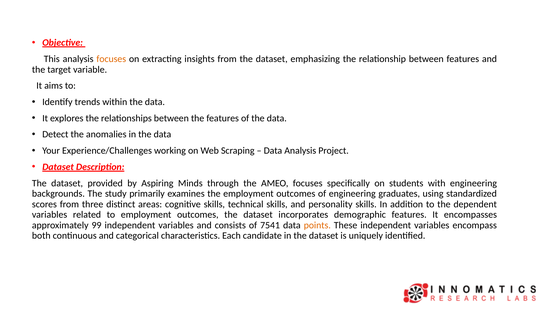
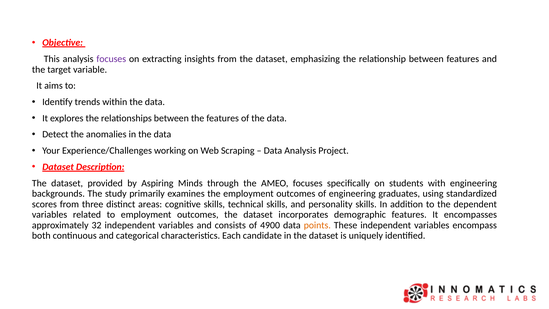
focuses colour: orange -> purple (111, 59)
99: 99 -> 32 (97, 225)
7541: 7541 -> 4900 (270, 225)
